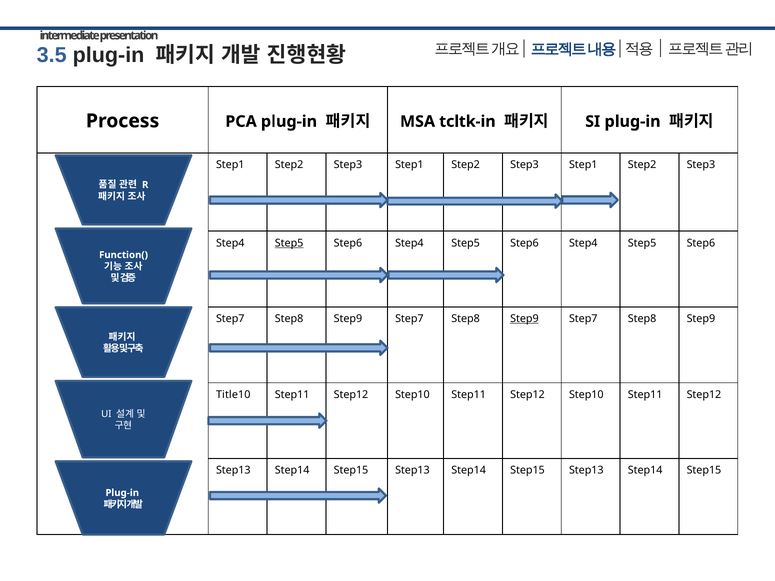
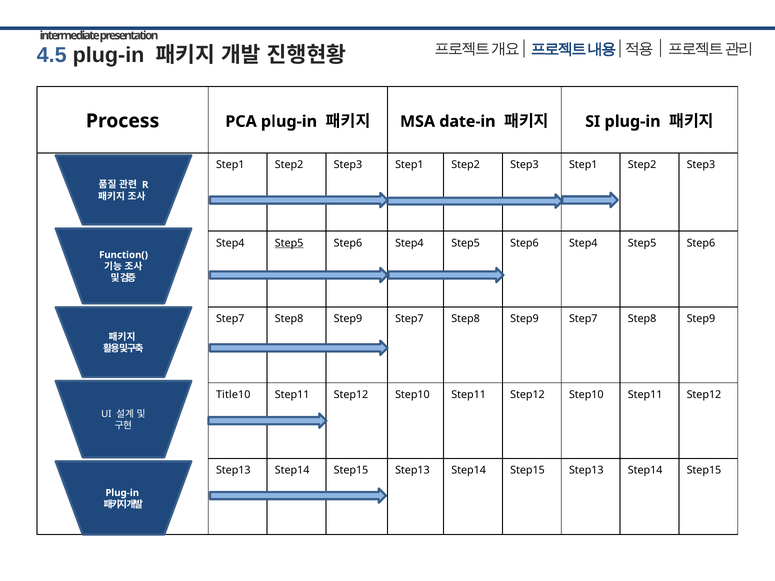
3.5: 3.5 -> 4.5 (52, 55)
tcltk-in: tcltk-in -> date-in (467, 122)
Step9 underline: present -> none (524, 319)
